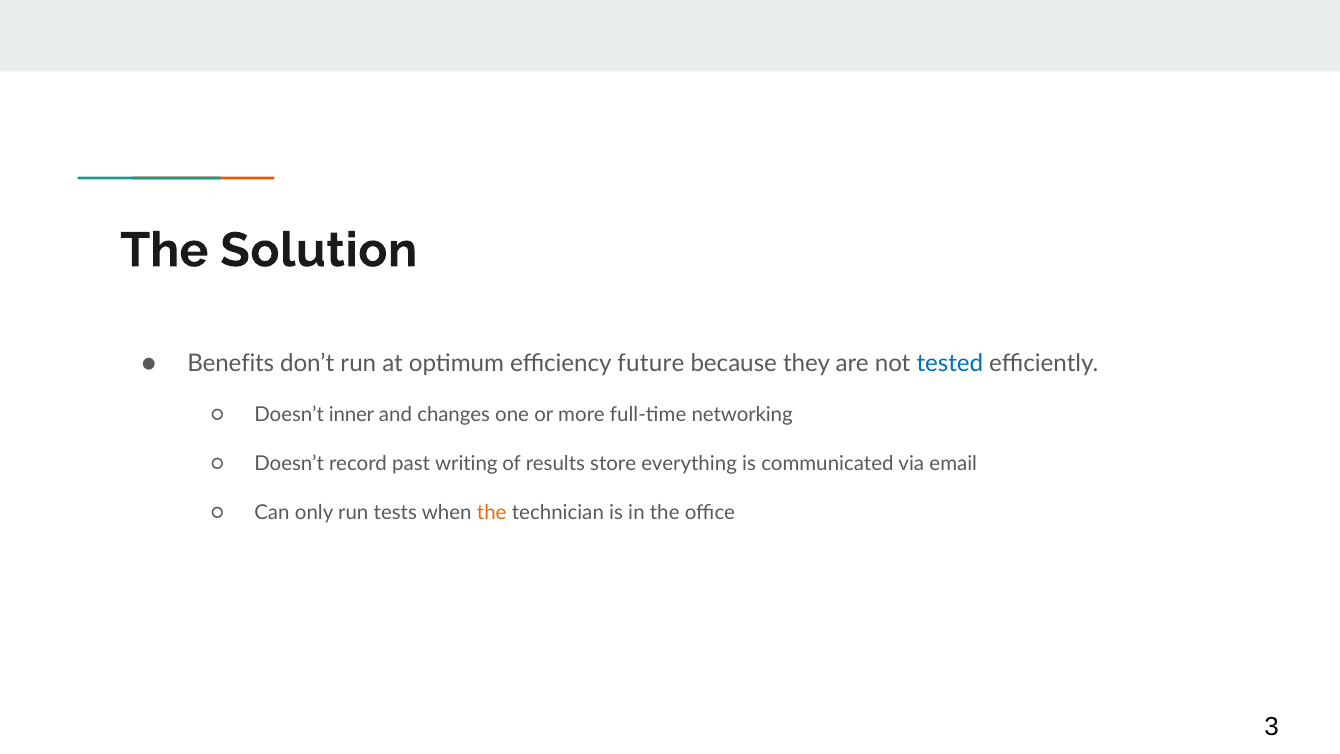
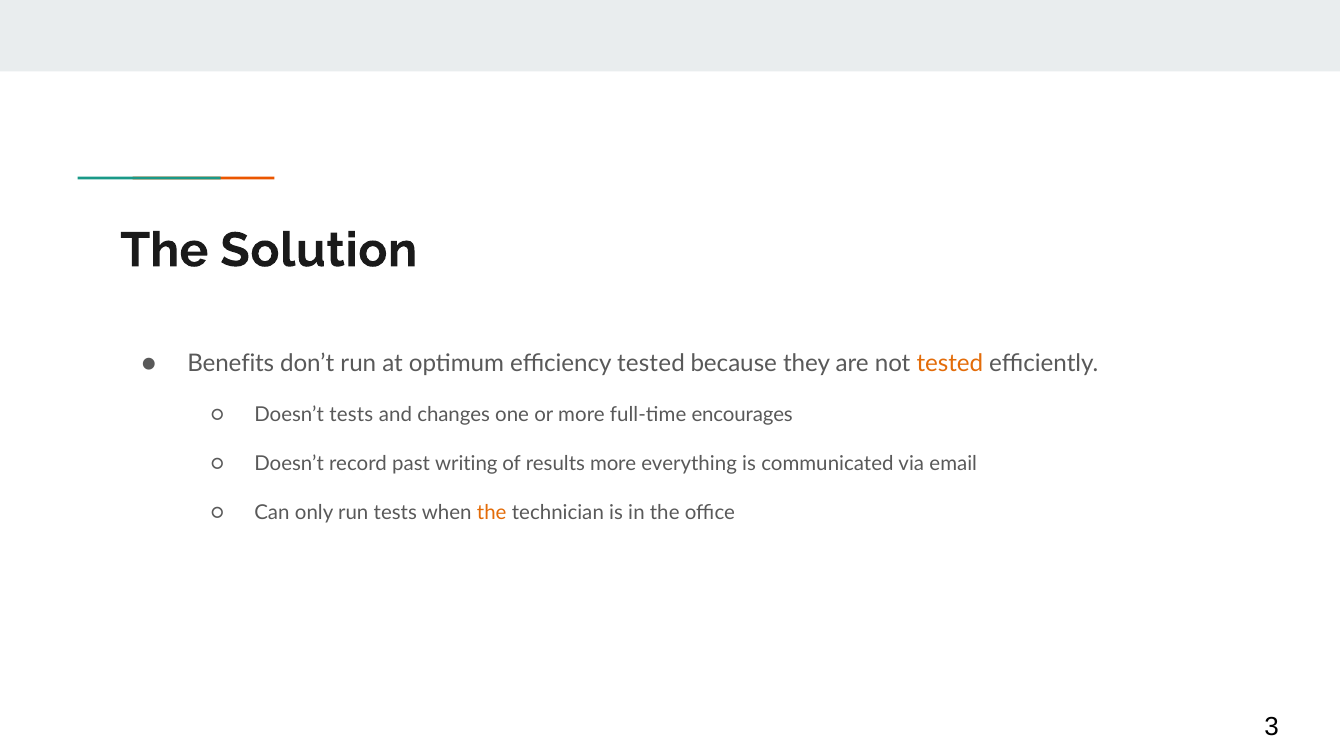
efficiency future: future -> tested (651, 363)
tested colour: blue -> orange (950, 363)
Doesn’t inner: inner -> tests (351, 415)
networking: networking -> encourages (742, 415)
results store: store -> more (613, 464)
